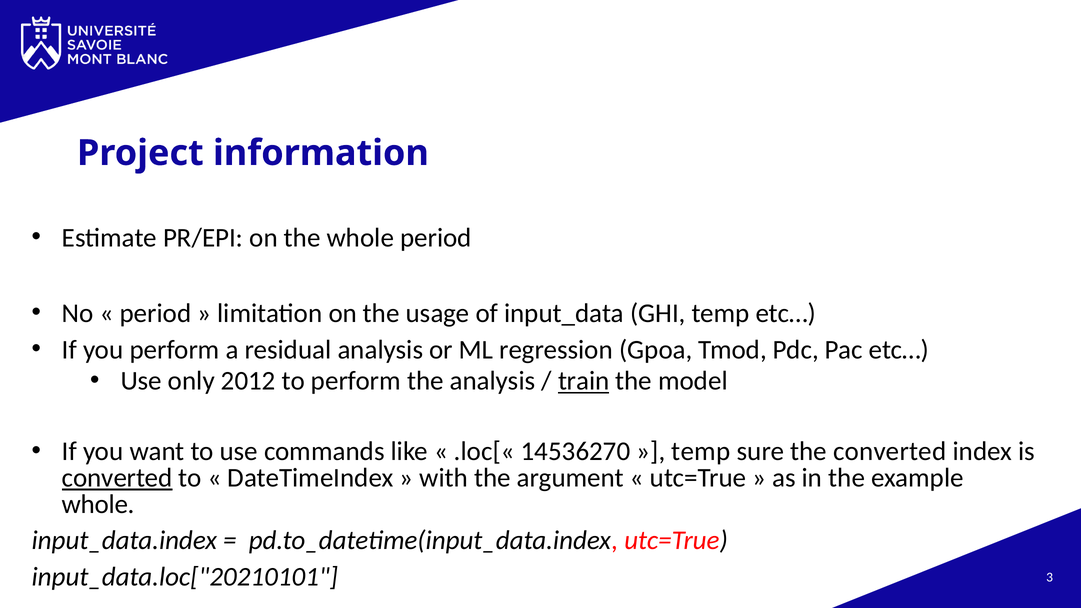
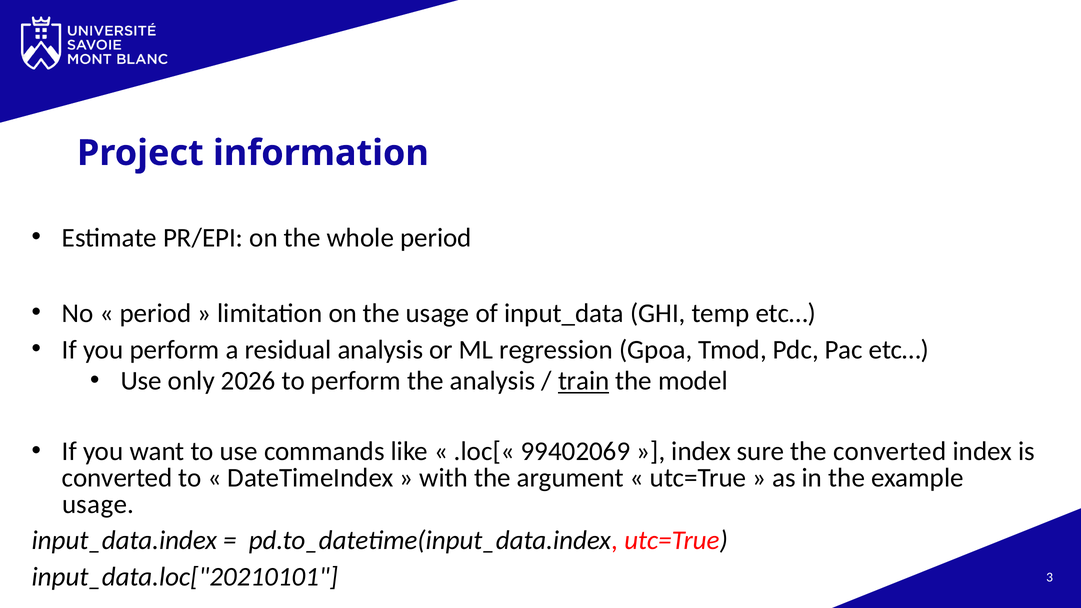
2012: 2012 -> 2026 (248, 381)
14536270: 14536270 -> 99402069 (576, 452)
temp: temp -> index (701, 452)
converted underline: present -> none (117, 478)
whole: whole -> usage (98, 504)
